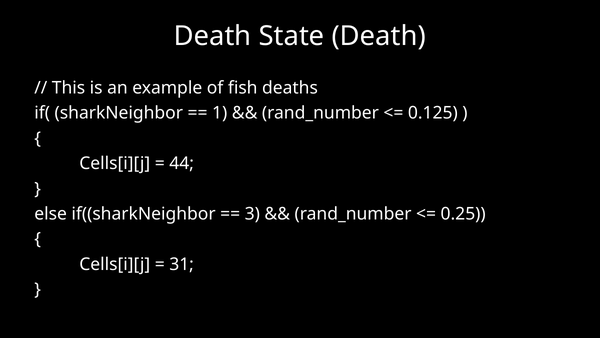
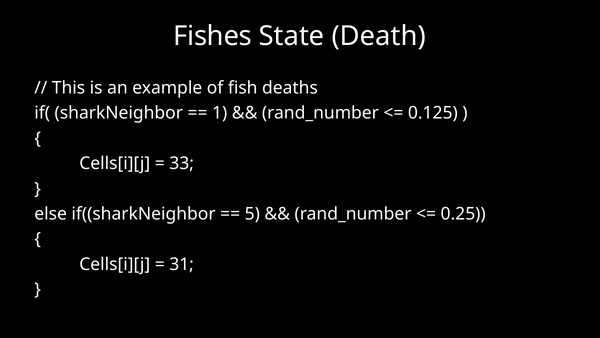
Death: Death -> Fishes (213, 36)
44: 44 -> 33 (182, 163)
3: 3 -> 5 (252, 214)
